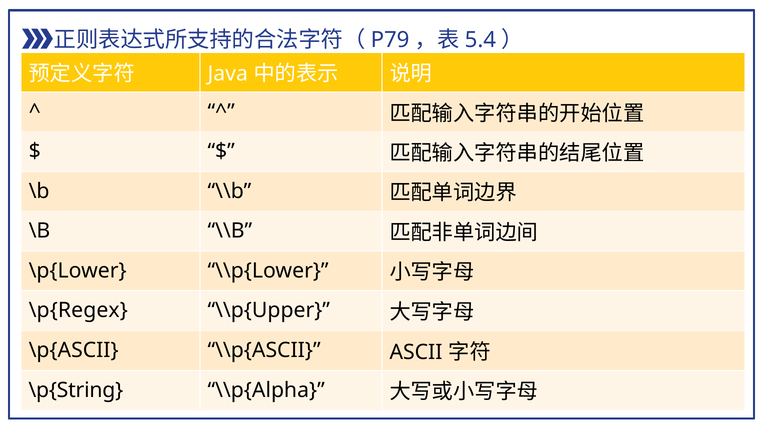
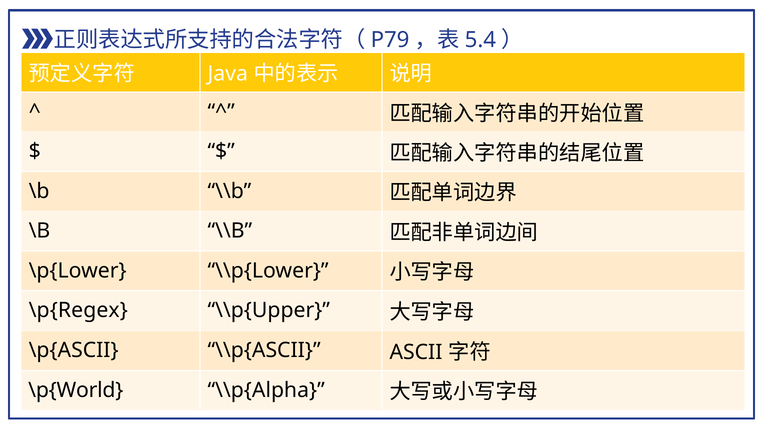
\p{String: \p{String -> \p{World (76, 390)
